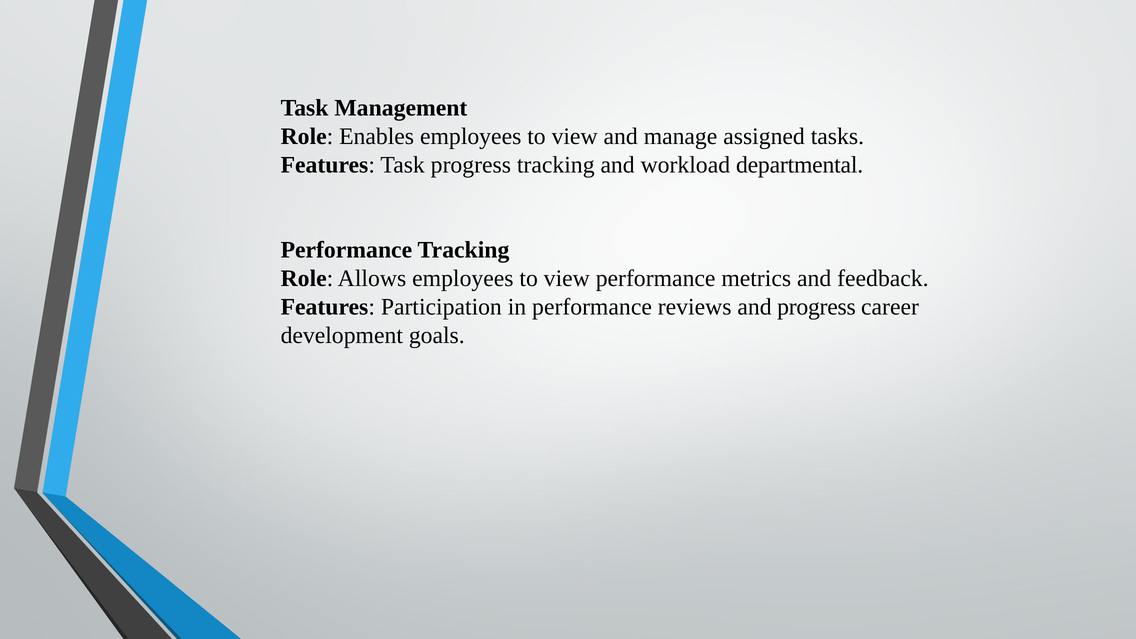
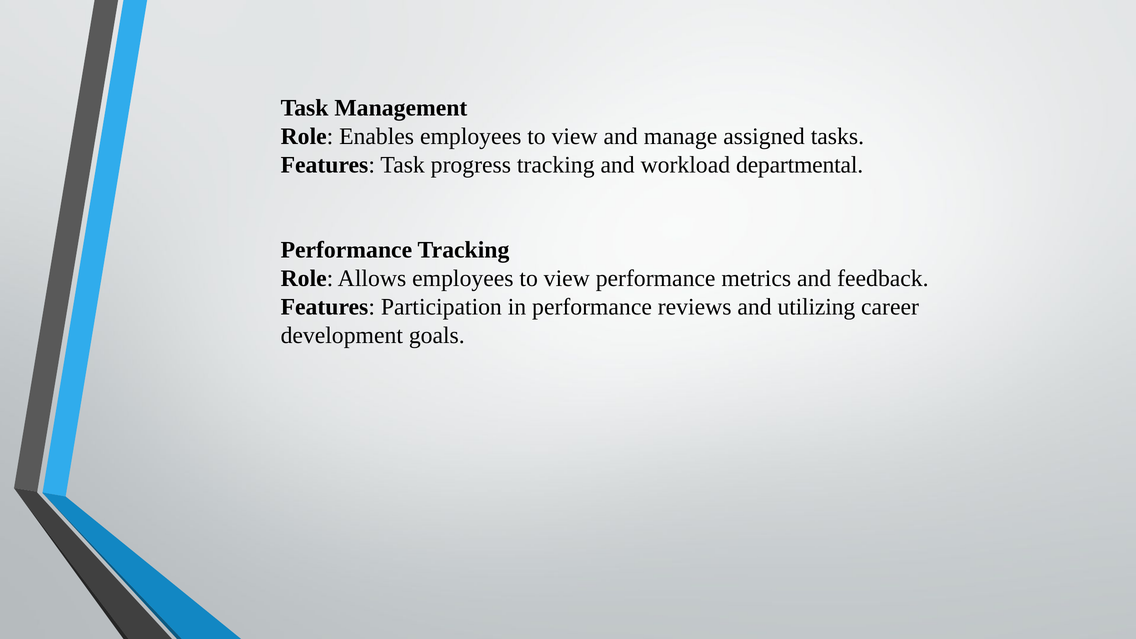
and progress: progress -> utilizing (816, 307)
